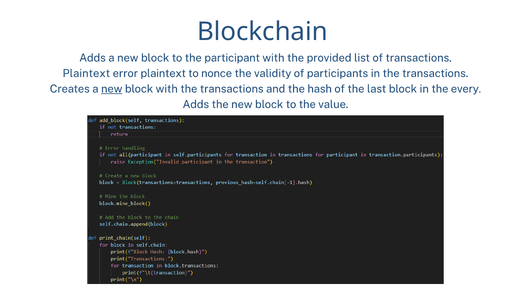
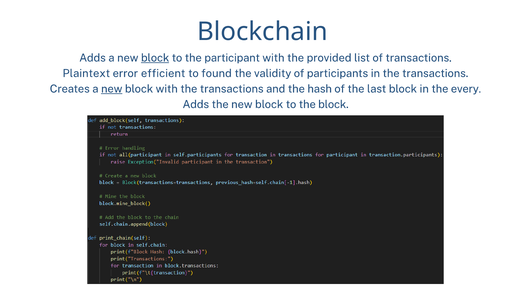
block underline: none -> present (155, 58)
error plaintext: plaintext -> efficient (163, 73)
nonce: nonce -> found (216, 73)
the value: value -> block (333, 104)
